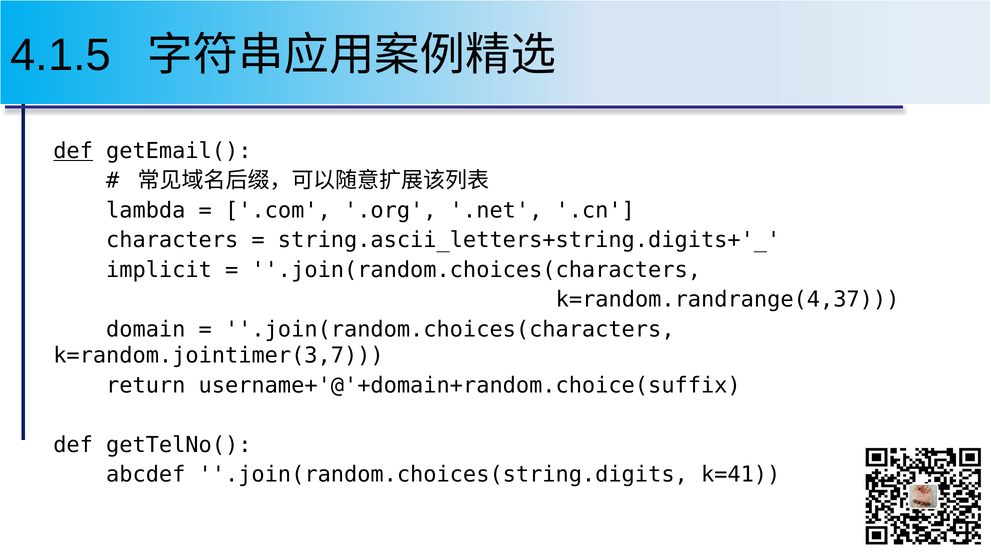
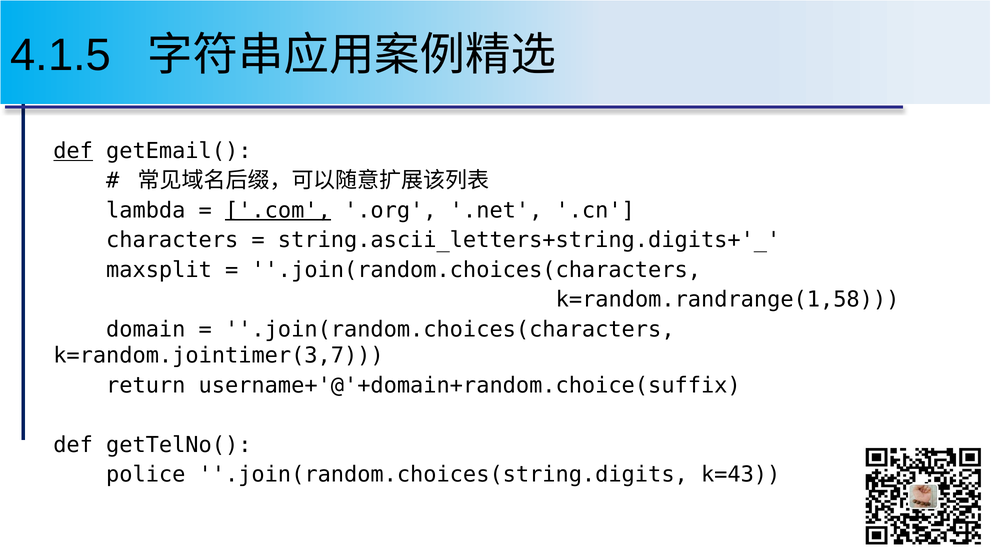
.com underline: none -> present (278, 211)
implicit: implicit -> maxsplit (159, 270)
k=random.randrange(4,37: k=random.randrange(4,37 -> k=random.randrange(1,58 (728, 300)
abcdef: abcdef -> police (146, 475)
k=41: k=41 -> k=43 (741, 475)
